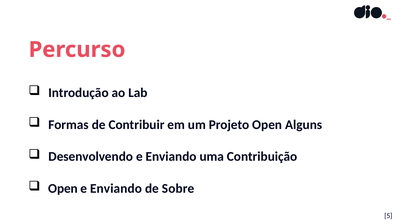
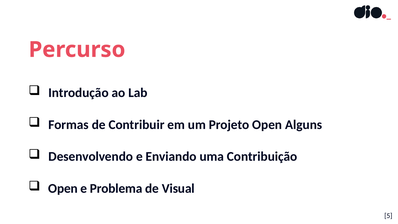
Enviando: Enviando -> Problema (116, 188)
Sobre: Sobre -> Visual (178, 188)
